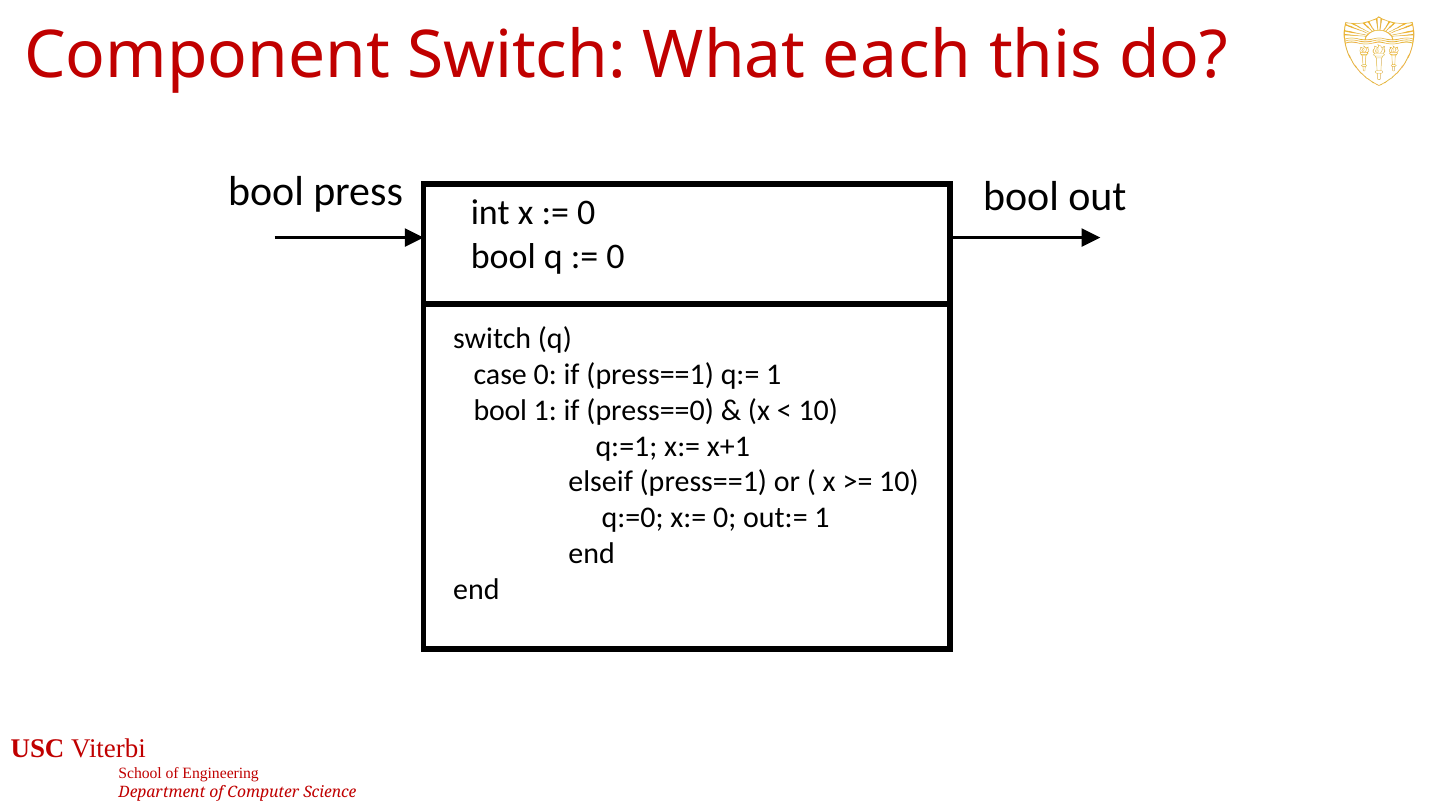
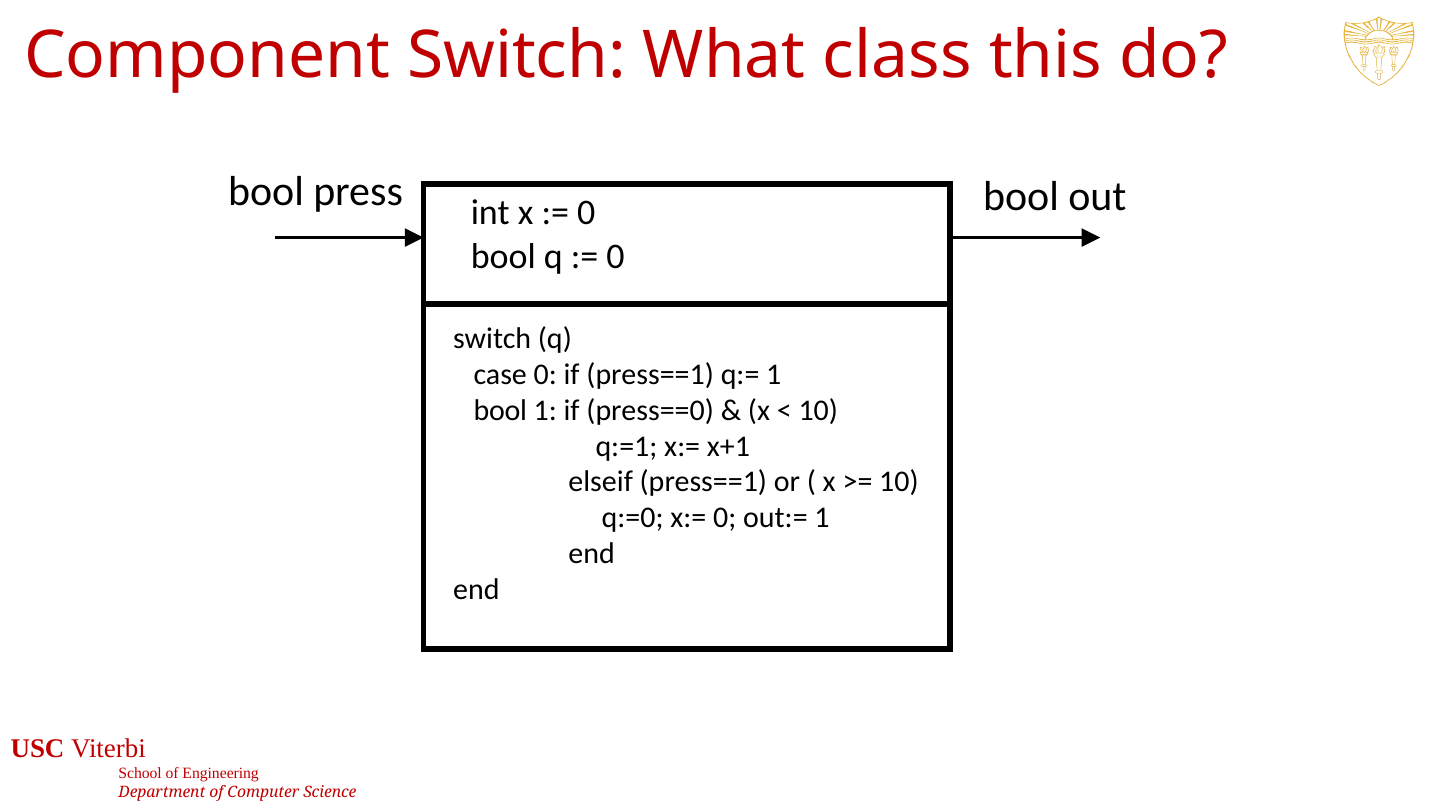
each: each -> class (897, 56)
